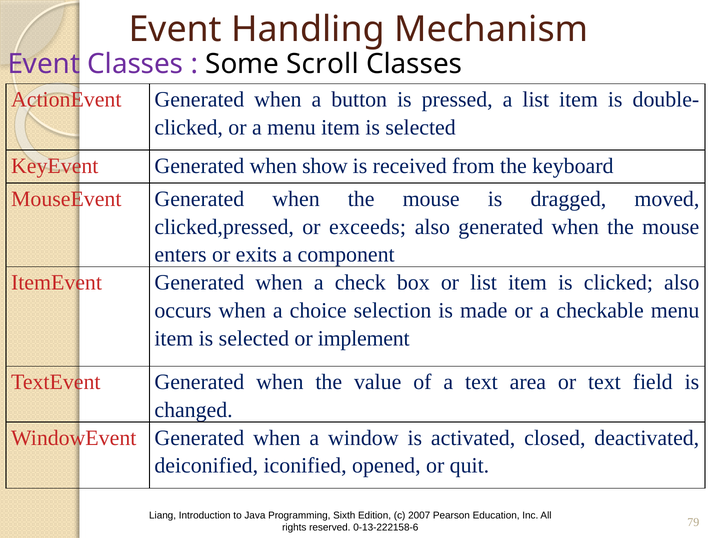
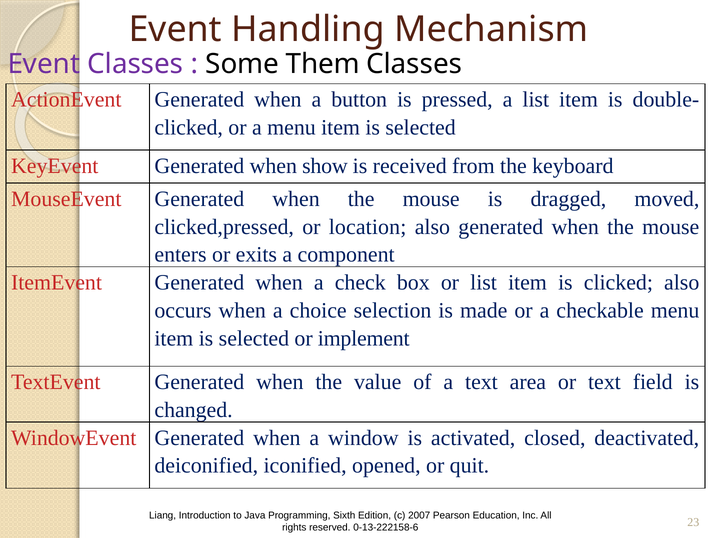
Scroll: Scroll -> Them (323, 64)
exceeds: exceeds -> location (368, 227)
79: 79 -> 23 (693, 522)
